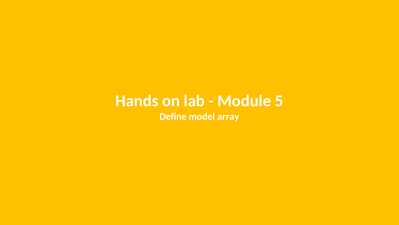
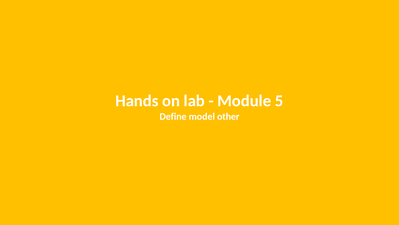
array: array -> other (228, 116)
